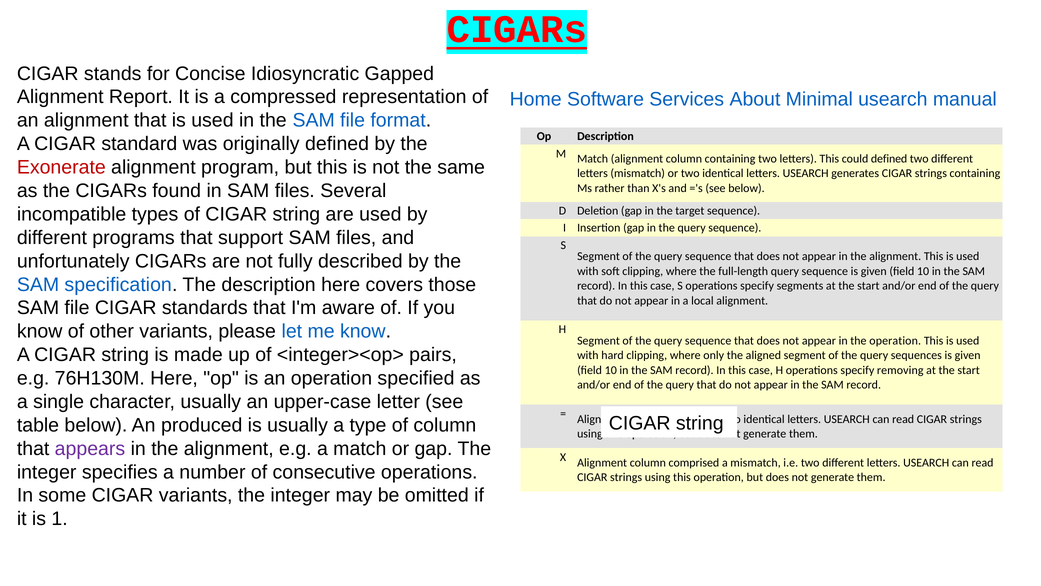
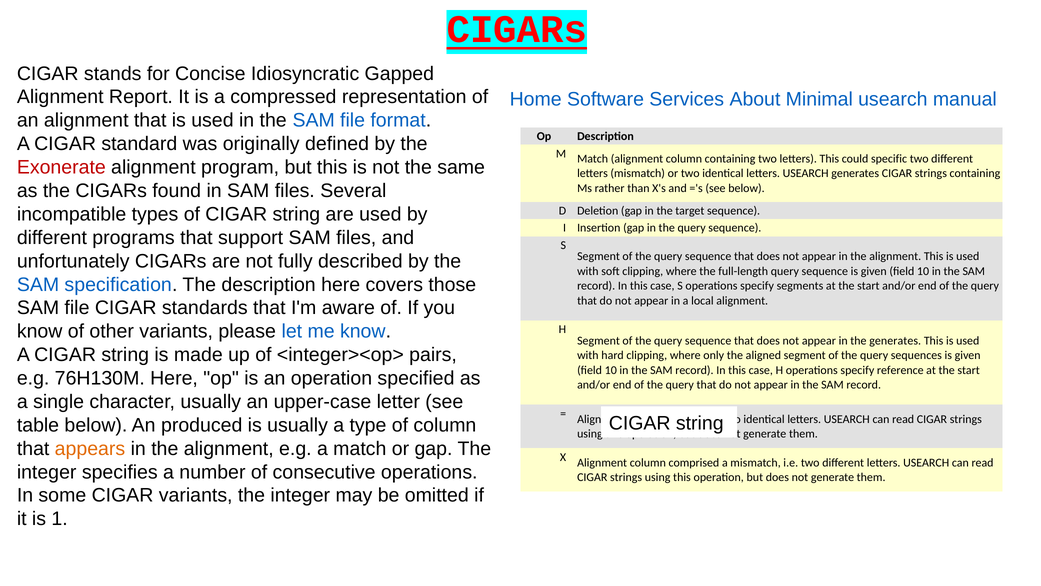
could defined: defined -> specific (889, 159)
the operation: operation -> generates (895, 340)
removing: removing -> reference (900, 370)
appears colour: purple -> orange (90, 448)
